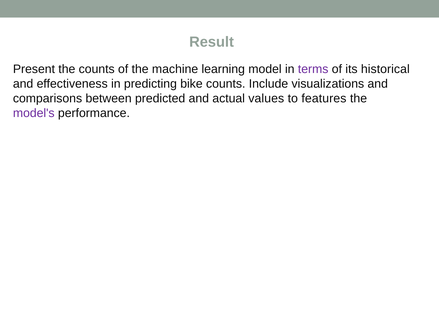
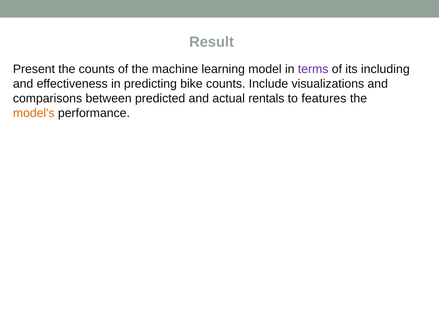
historical: historical -> including (385, 69)
values: values -> rentals (266, 98)
model's colour: purple -> orange (34, 113)
